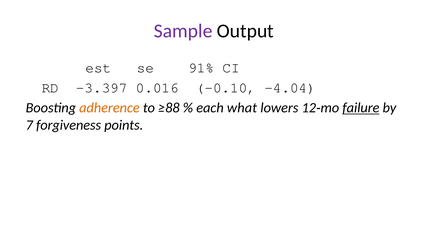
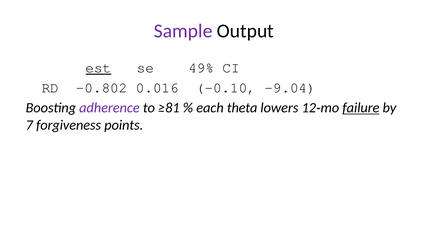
est underline: none -> present (98, 68)
91%: 91% -> 49% (201, 68)
-3.397: -3.397 -> -0.802 (102, 88)
-4.04: -4.04 -> -9.04 (290, 88)
adherence colour: orange -> purple (109, 108)
≥88: ≥88 -> ≥81 (169, 108)
what: what -> theta (242, 108)
